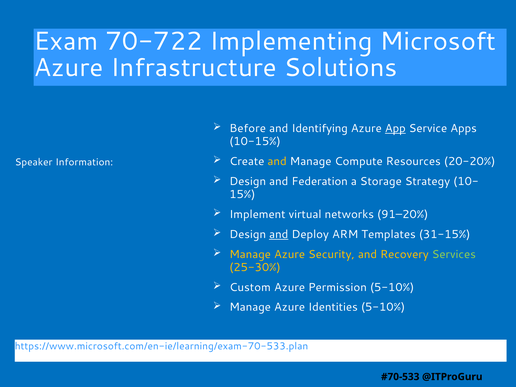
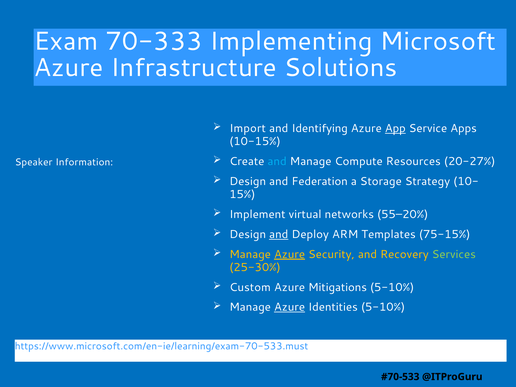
70-722: 70-722 -> 70-333 (154, 41)
Before: Before -> Import (248, 128)
and colour: yellow -> light blue (277, 161)
20-20%: 20-20% -> 20-27% (470, 161)
91–20%: 91–20% -> 55–20% (403, 214)
31-15%: 31-15% -> 75-15% (445, 234)
Azure underline: none -> present (290, 254)
Permission: Permission -> Mitigations (338, 287)
Azure underline: none -> present (290, 307)
https://www.microsoft.com/en-ie/learning/exam-70-533.plan: https://www.microsoft.com/en-ie/learning/exam-70-533.plan -> https://www.microsoft.com/en-ie/learning/exam-70-533.must (162, 346)
